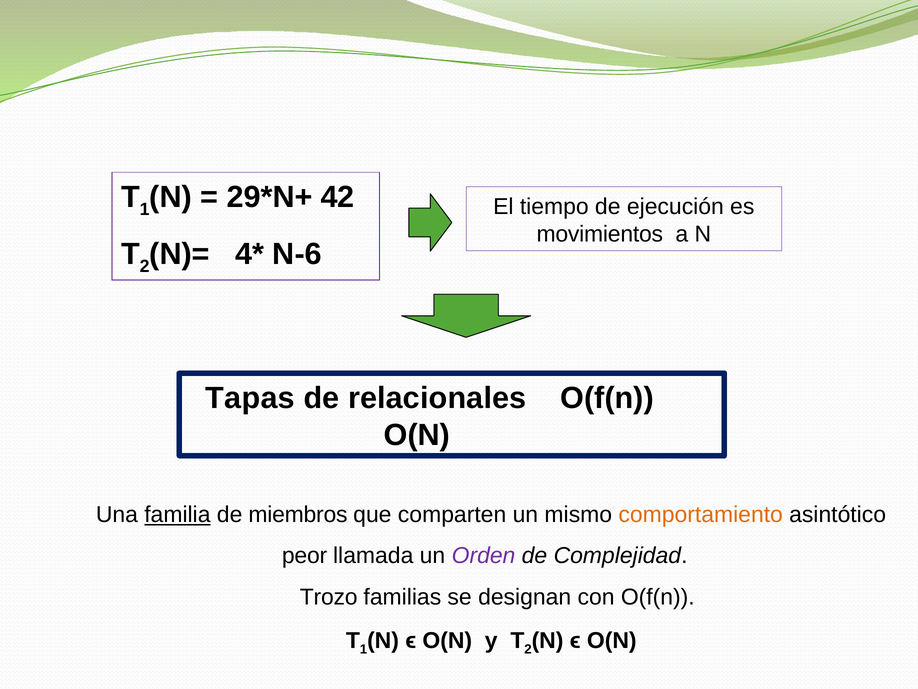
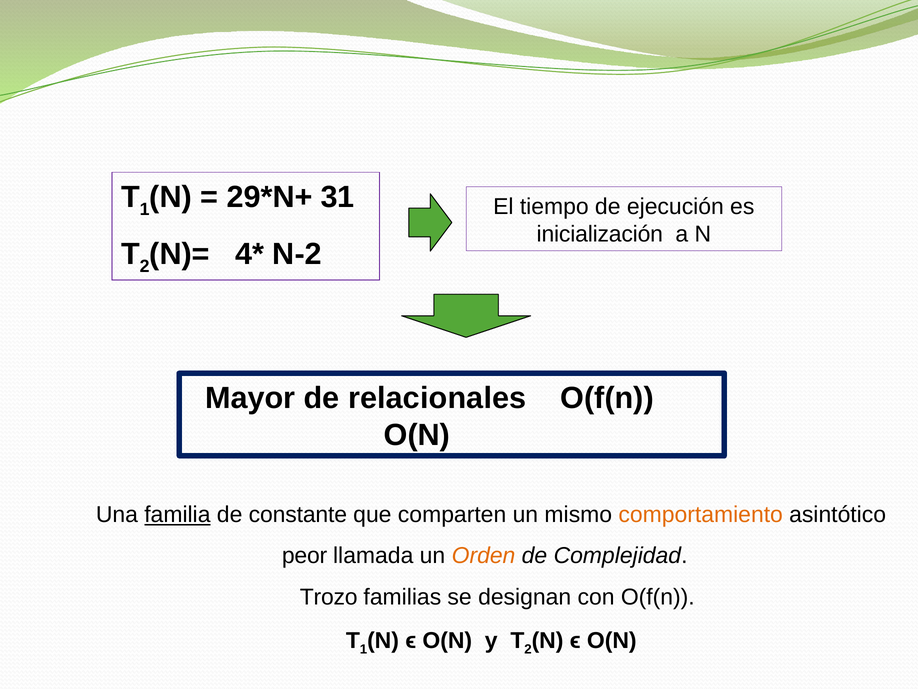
42: 42 -> 31 (337, 197)
movimientos: movimientos -> inicialización (600, 234)
N-6: N-6 -> N-2 (297, 254)
Tapas: Tapas -> Mayor (250, 398)
miembros: miembros -> constante (298, 514)
Orden colour: purple -> orange (484, 555)
